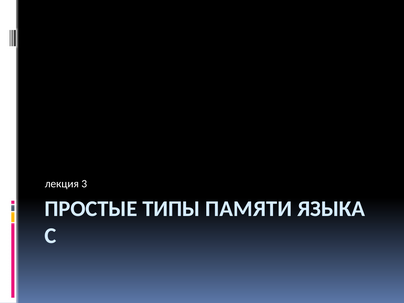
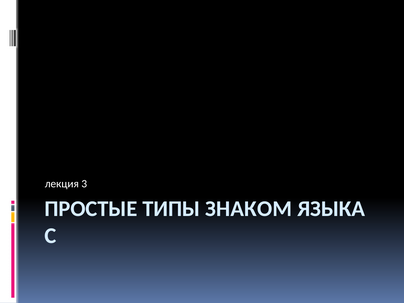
ПАМЯТИ: ПАМЯТИ -> ЗНАКОМ (249, 209)
